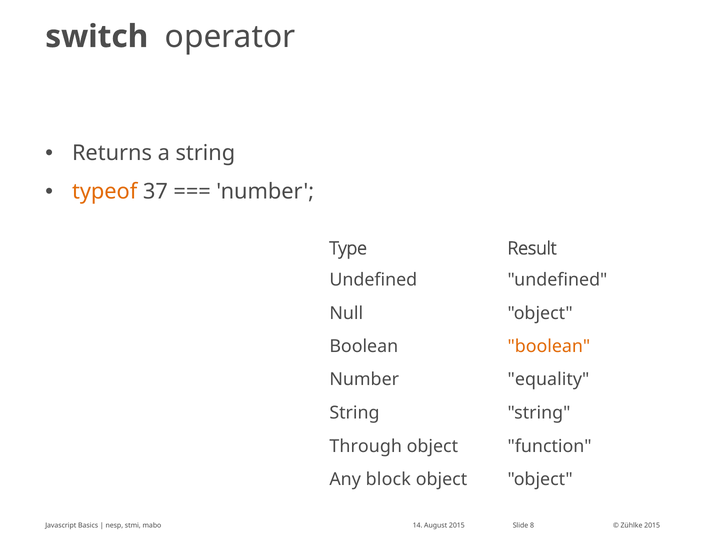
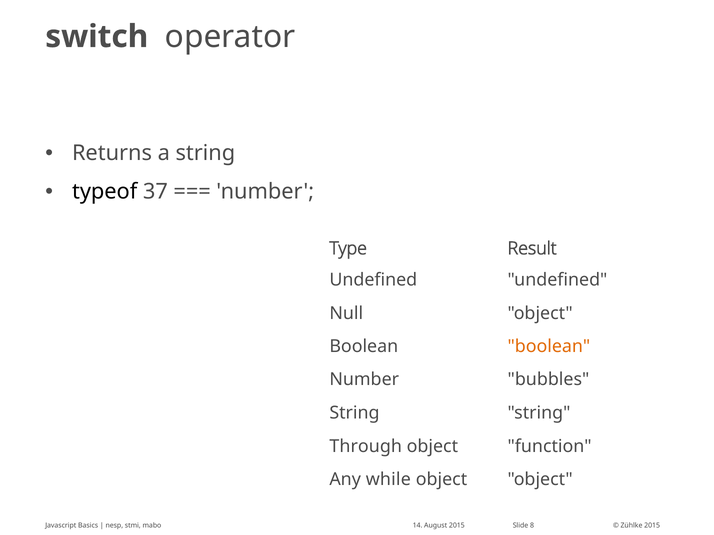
typeof colour: orange -> black (105, 192)
equality: equality -> bubbles (548, 380)
block: block -> while (388, 480)
